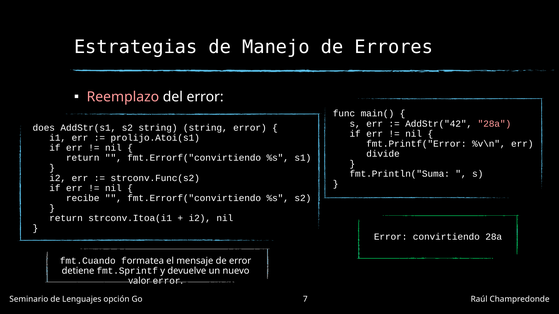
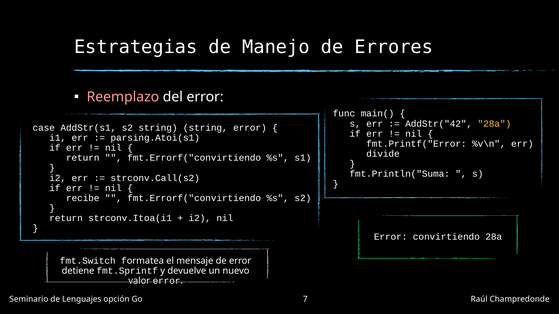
28a colour: pink -> yellow (494, 124)
does: does -> case (44, 128)
prolijo.Atoi(s1: prolijo.Atoi(s1 -> parsing.Atoi(s1 (155, 138)
strconv.Func(s2: strconv.Func(s2 -> strconv.Call(s2 (155, 178)
fmt.Cuando: fmt.Cuando -> fmt.Switch (88, 261)
